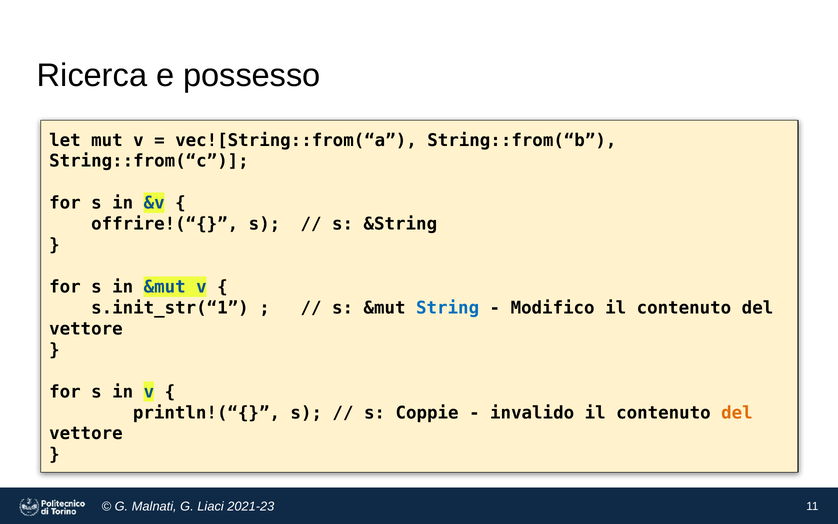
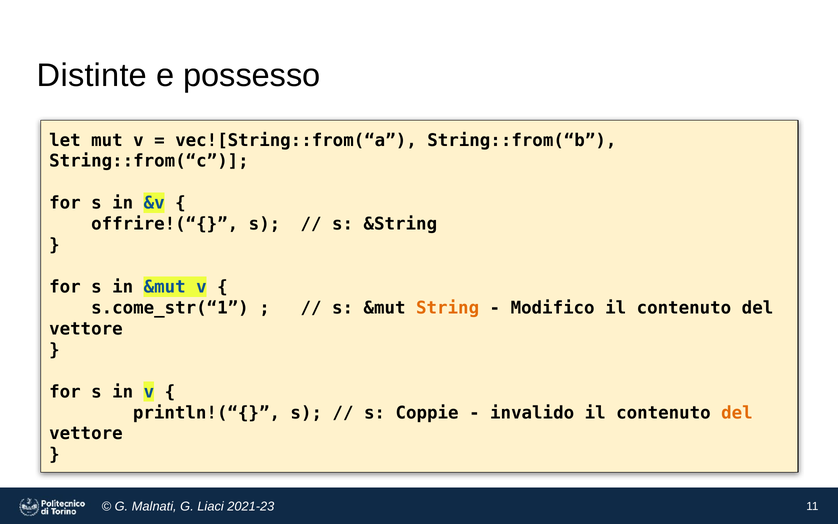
Ricerca: Ricerca -> Distinte (92, 75)
s.init_str(“1: s.init_str(“1 -> s.come_str(“1 (170, 308)
String colour: blue -> orange (448, 308)
